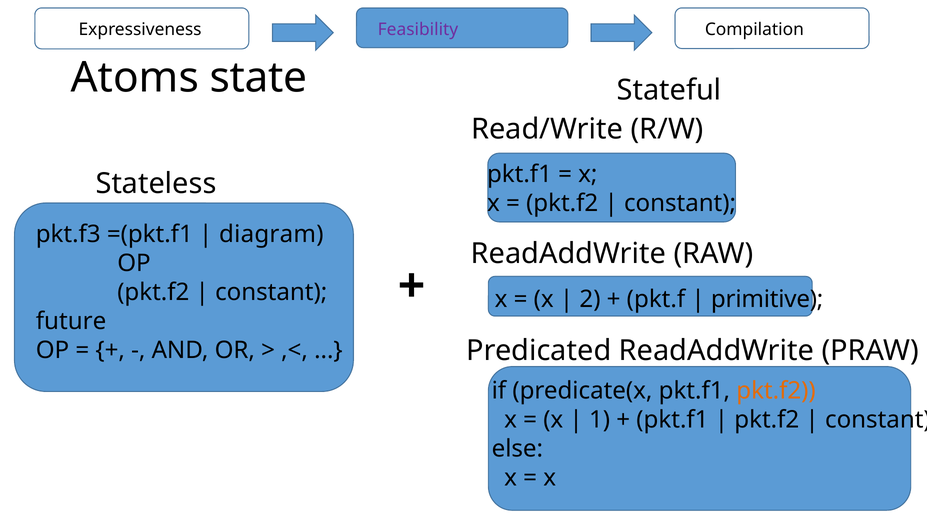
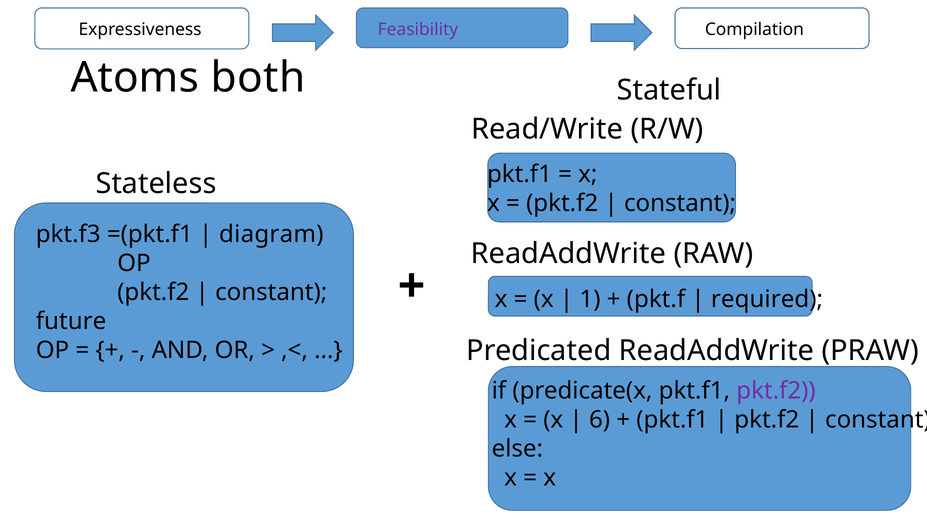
state: state -> both (258, 78)
2: 2 -> 1 (590, 299)
primitive: primitive -> required (767, 299)
pkt.f2 colour: orange -> purple (776, 390)
1: 1 -> 6 (600, 419)
